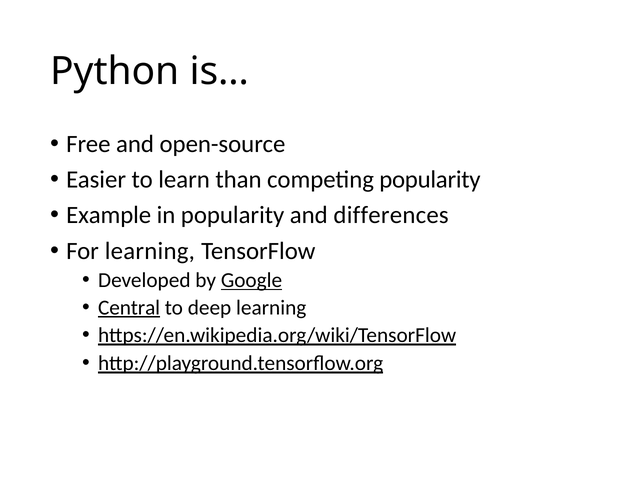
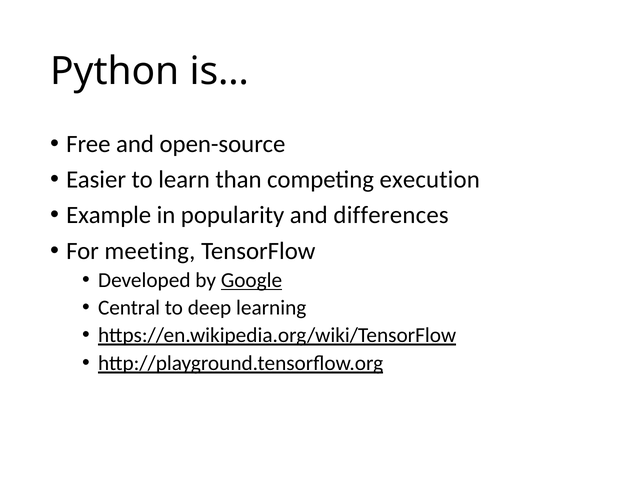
competing popularity: popularity -> execution (430, 179)
For learning: learning -> meeting (150, 251)
Central underline: present -> none (129, 307)
